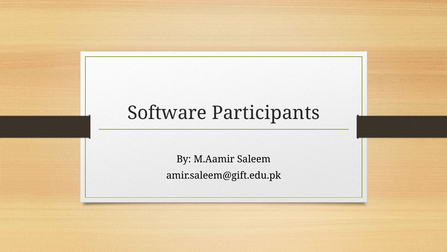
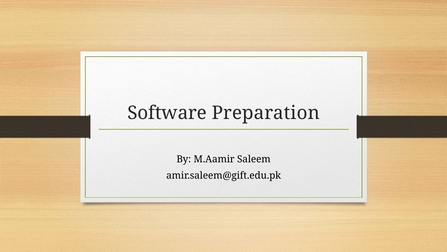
Participants: Participants -> Preparation (266, 113)
